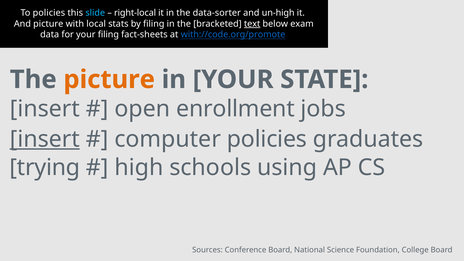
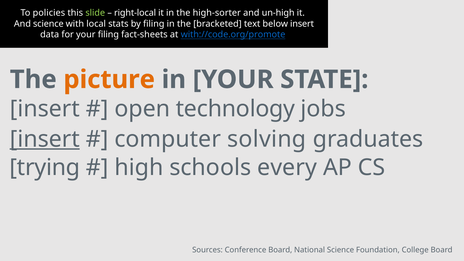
slide colour: light blue -> light green (95, 13)
data-sorter: data-sorter -> high-sorter (217, 13)
And picture: picture -> science (48, 24)
text underline: present -> none (252, 24)
below exam: exam -> insert (302, 24)
enrollment: enrollment -> technology (235, 109)
computer policies: policies -> solving (267, 139)
using: using -> every (287, 167)
